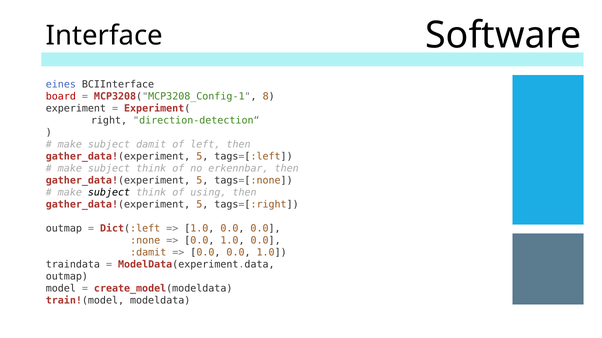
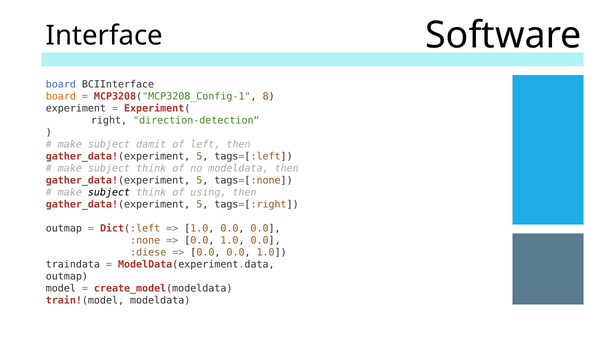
eines: eines -> board (61, 85)
board colour: red -> orange (61, 97)
no erkennbar: erkennbar -> modeldata (238, 169)
:damit: :damit -> :diese (148, 253)
